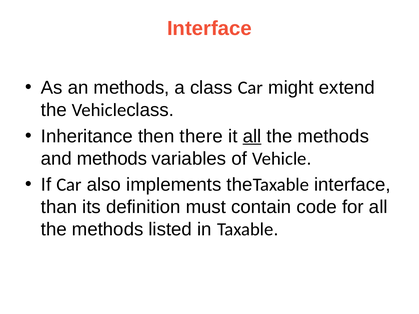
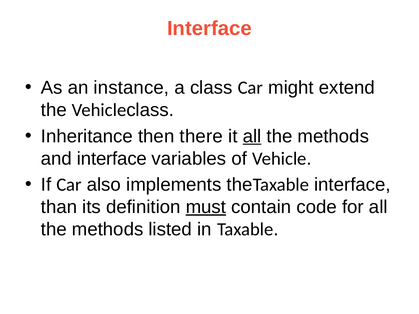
an methods: methods -> instance (131, 88)
and methods: methods -> interface (112, 159)
must underline: none -> present (206, 207)
